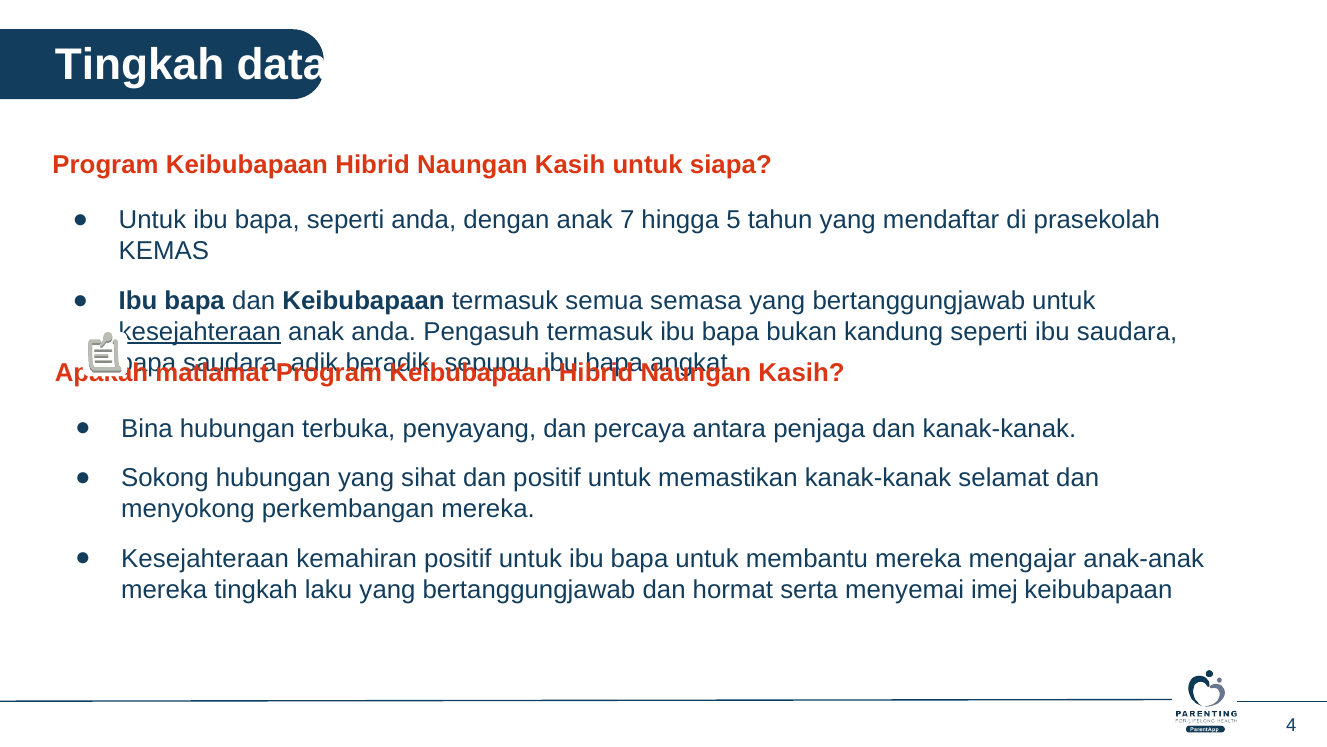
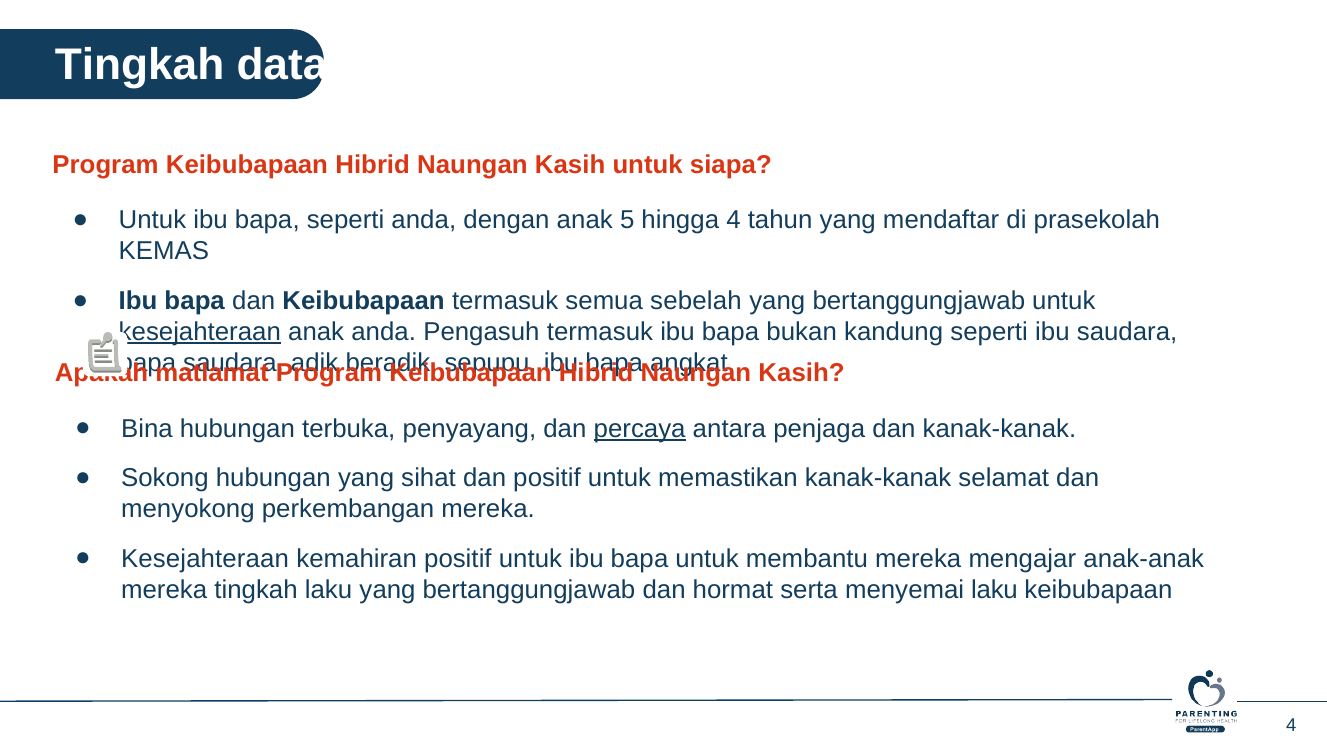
7: 7 -> 5 (627, 220)
hingga 5: 5 -> 4 (733, 220)
semasa: semasa -> sebelah (696, 301)
percaya underline: none -> present (640, 428)
menyemai imej: imej -> laku (994, 589)
